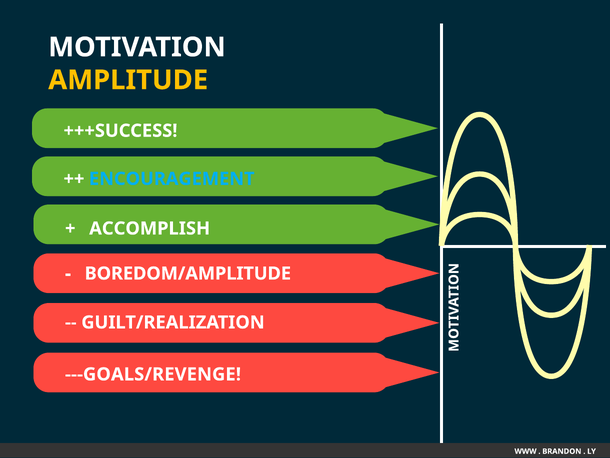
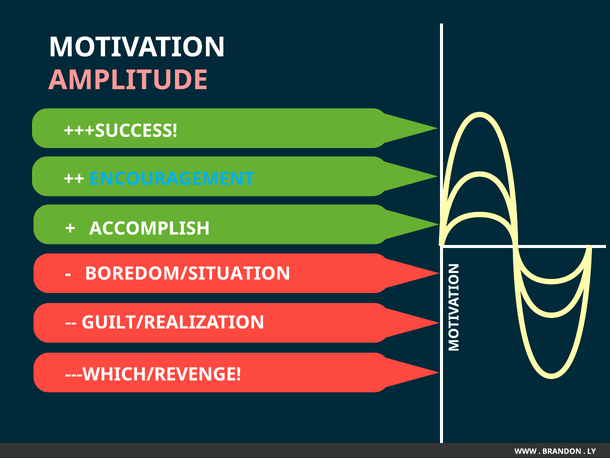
AMPLITUDE colour: yellow -> pink (128, 80)
BOREDOM/AMPLITUDE: BOREDOM/AMPLITUDE -> BOREDOM/SITUATION (188, 273)
---GOALS/REVENGE: ---GOALS/REVENGE -> ---WHICH/REVENGE (153, 374)
